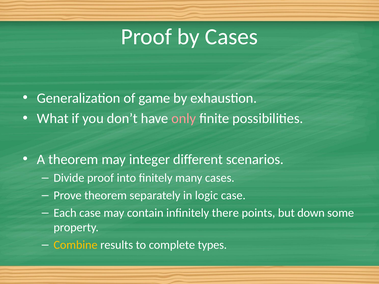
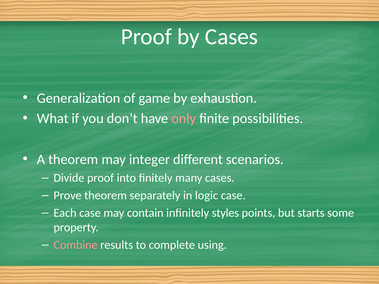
there: there -> styles (225, 213)
down: down -> starts (311, 213)
Combine colour: yellow -> pink (76, 245)
types: types -> using (212, 245)
